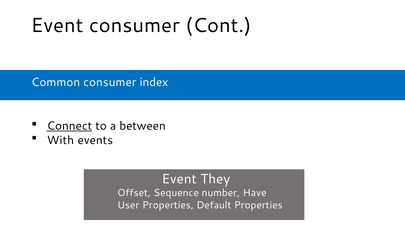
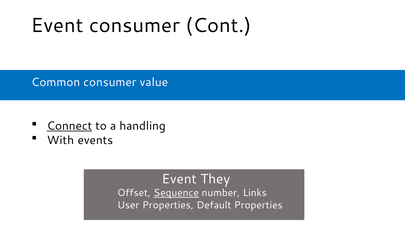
index: index -> value (154, 82)
between: between -> handling (143, 126)
Sequence underline: none -> present (176, 193)
Have: Have -> Links (255, 193)
